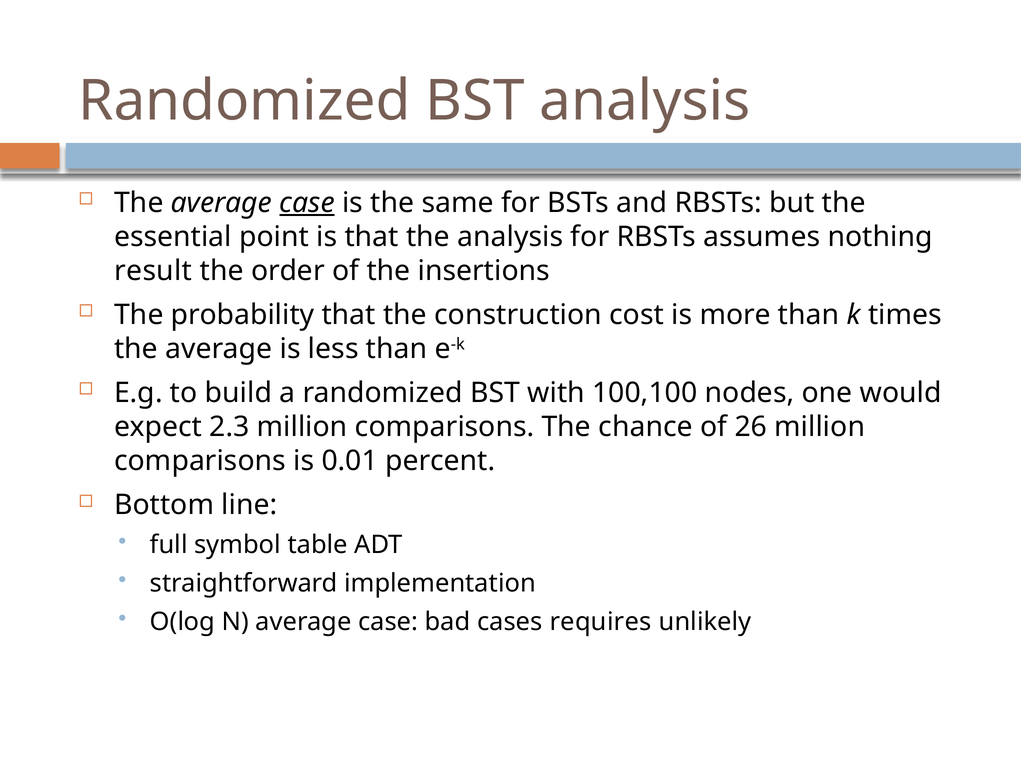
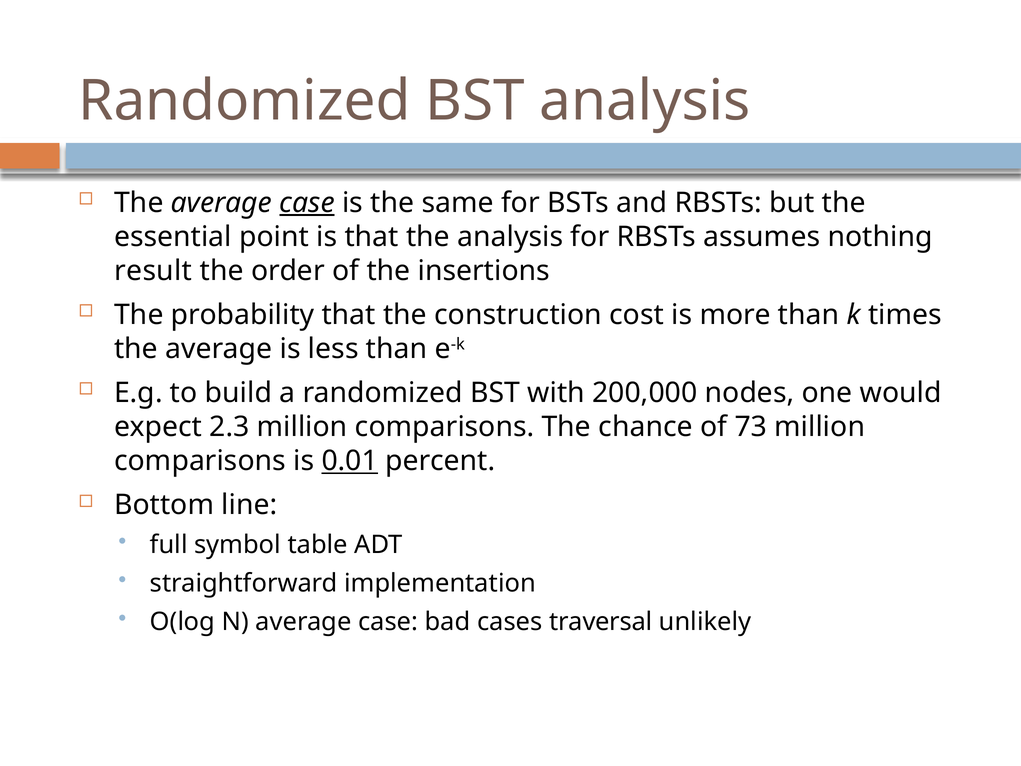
100,100: 100,100 -> 200,000 (645, 393)
26: 26 -> 73 (751, 427)
0.01 underline: none -> present (350, 461)
requires: requires -> traversal (601, 622)
